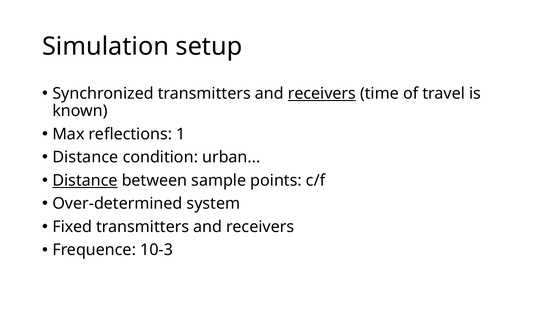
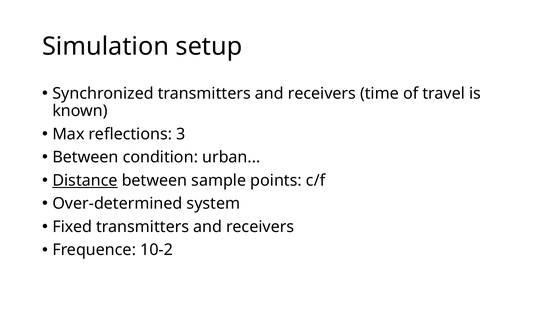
receivers underline: present -> none (322, 93)
1: 1 -> 3 (181, 134)
Distance: Distance -> Between (85, 157)
10-3: 10-3 -> 10-2 (157, 250)
